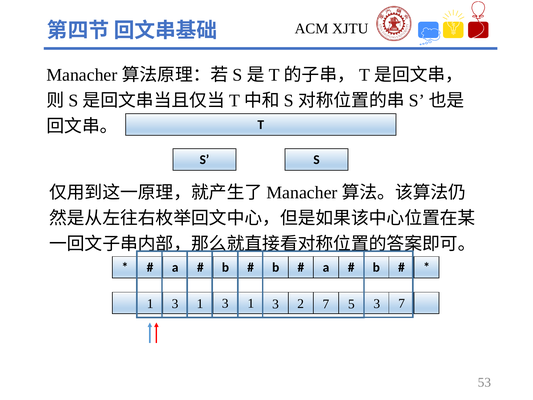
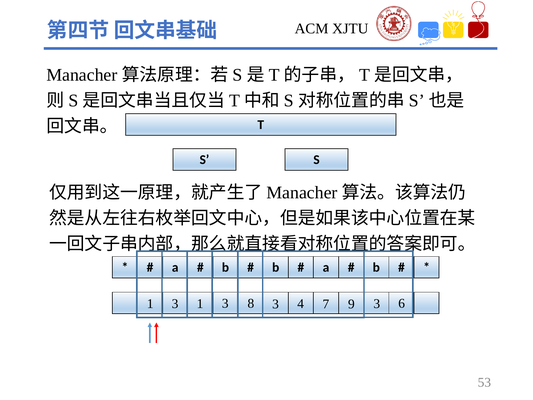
3 1: 1 -> 8 (251, 303)
2: 2 -> 4 (301, 304)
5: 5 -> 9 (351, 304)
7: 7 -> 6 (402, 303)
